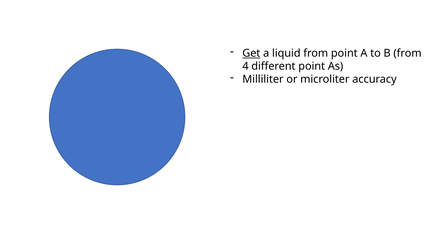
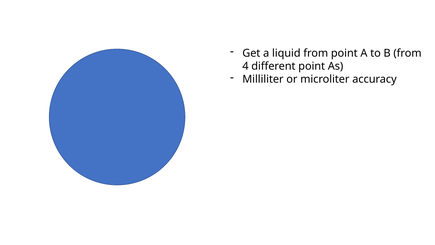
Get underline: present -> none (251, 53)
